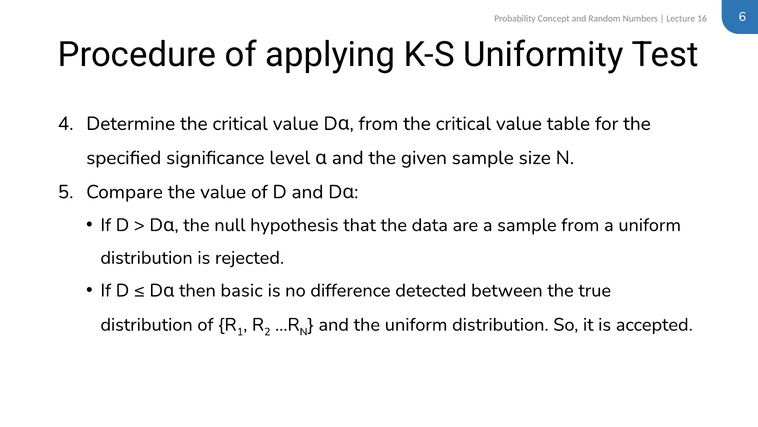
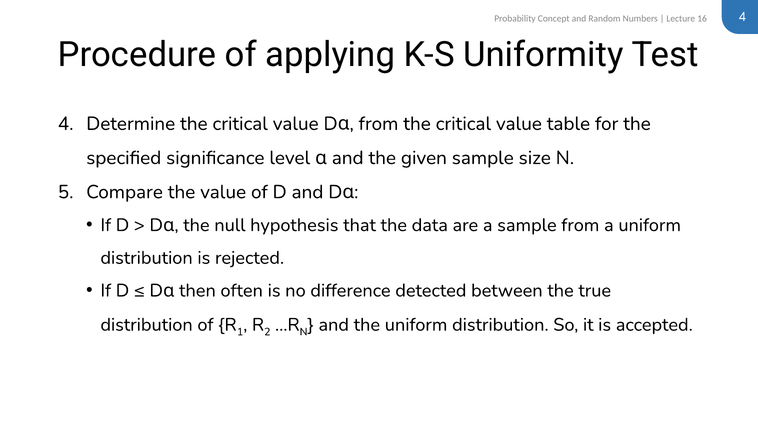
16 6: 6 -> 4 (742, 17)
basic: basic -> often (242, 290)
